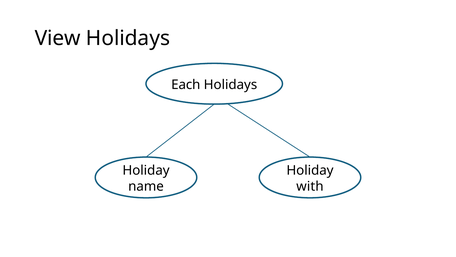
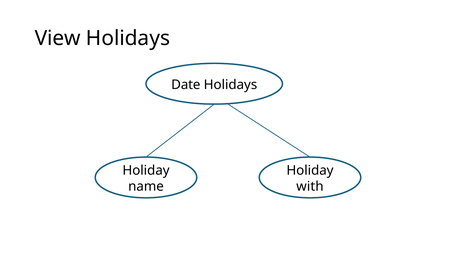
Each: Each -> Date (186, 84)
